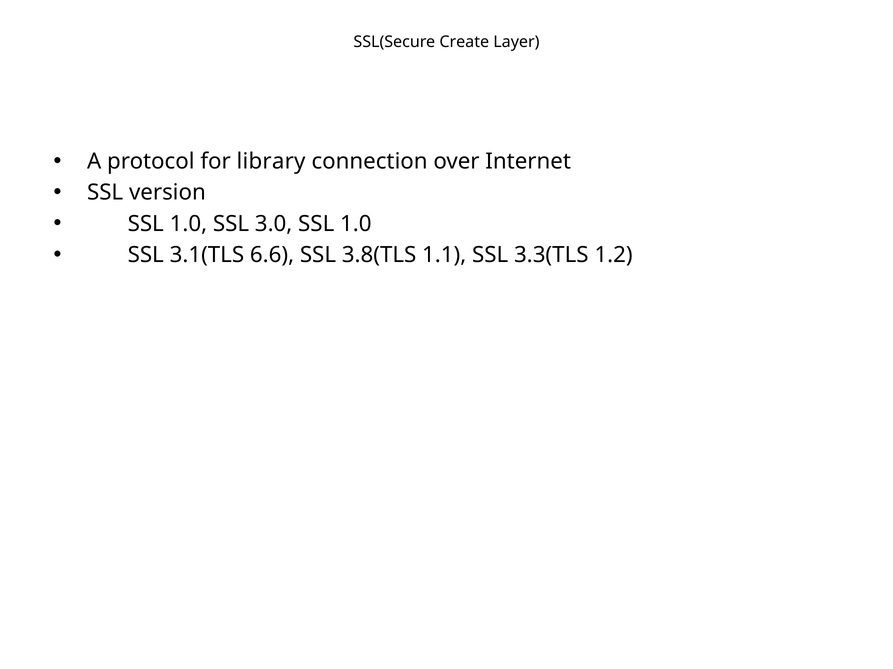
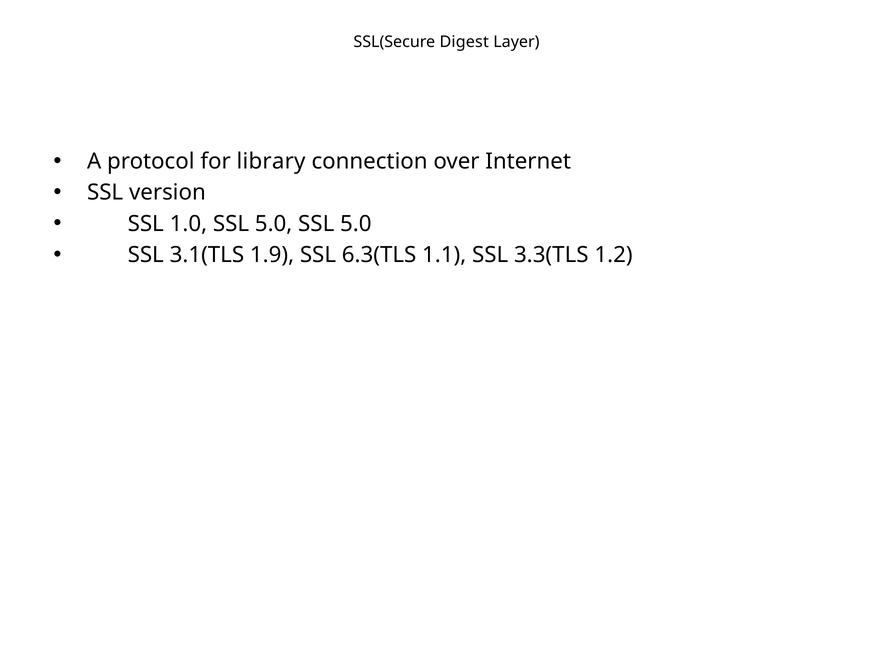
Create: Create -> Digest (464, 42)
1.0 SSL 3.0: 3.0 -> 5.0 (274, 224)
1.0: 1.0 -> 5.0 (356, 224)
6.6: 6.6 -> 1.9 (272, 255)
3.8(TLS: 3.8(TLS -> 6.3(TLS (379, 255)
